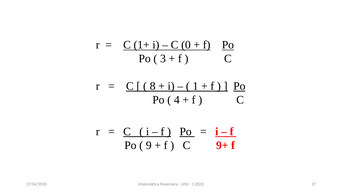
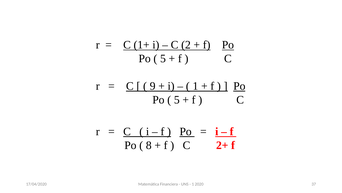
0: 0 -> 2 (186, 45)
3: 3 -> 5 (163, 58)
8: 8 -> 9 (153, 86)
4: 4 -> 5 (177, 100)
9: 9 -> 8 (149, 145)
9+: 9+ -> 2+ (222, 145)
